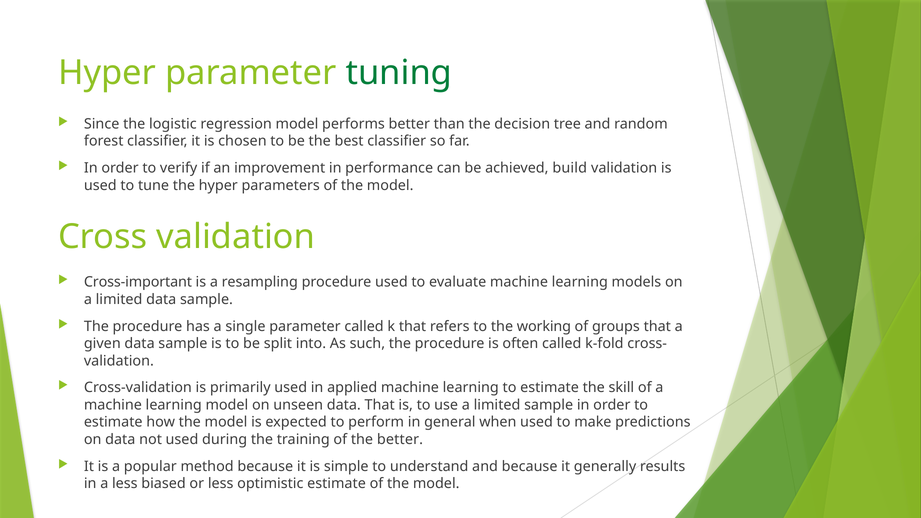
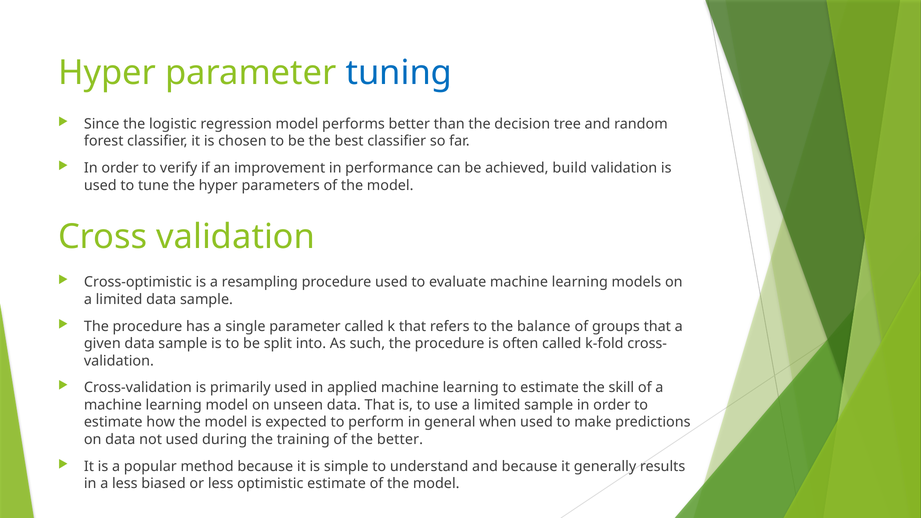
tuning colour: green -> blue (399, 73)
Cross-important: Cross-important -> Cross-optimistic (138, 282)
working: working -> balance (544, 326)
